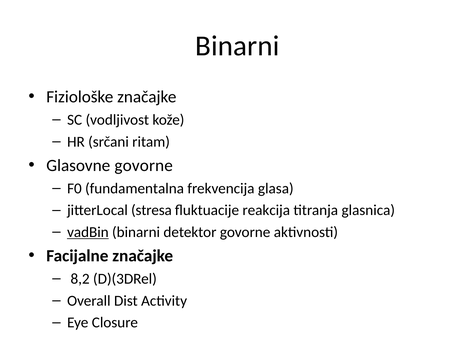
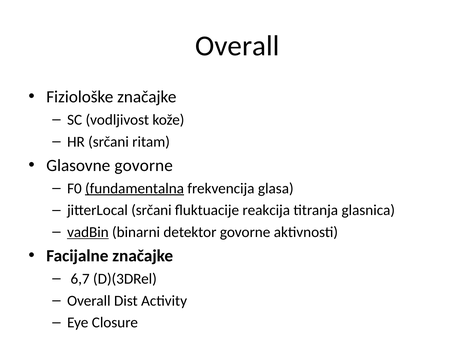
Binarni: Binarni -> Overall (237, 46)
fundamentalna underline: none -> present (135, 189)
jitterLocal stresa: stresa -> srčani (151, 210)
8,2: 8,2 -> 6,7 (80, 279)
